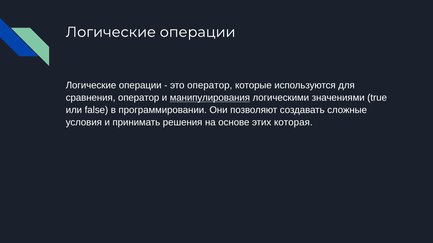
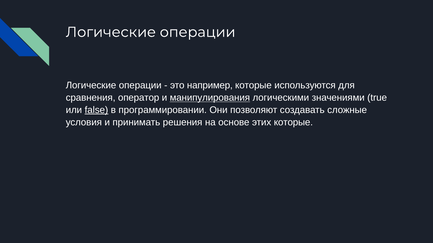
это оператор: оператор -> например (210, 86)
false underline: none -> present (96, 110)
этих которая: которая -> которые (293, 123)
